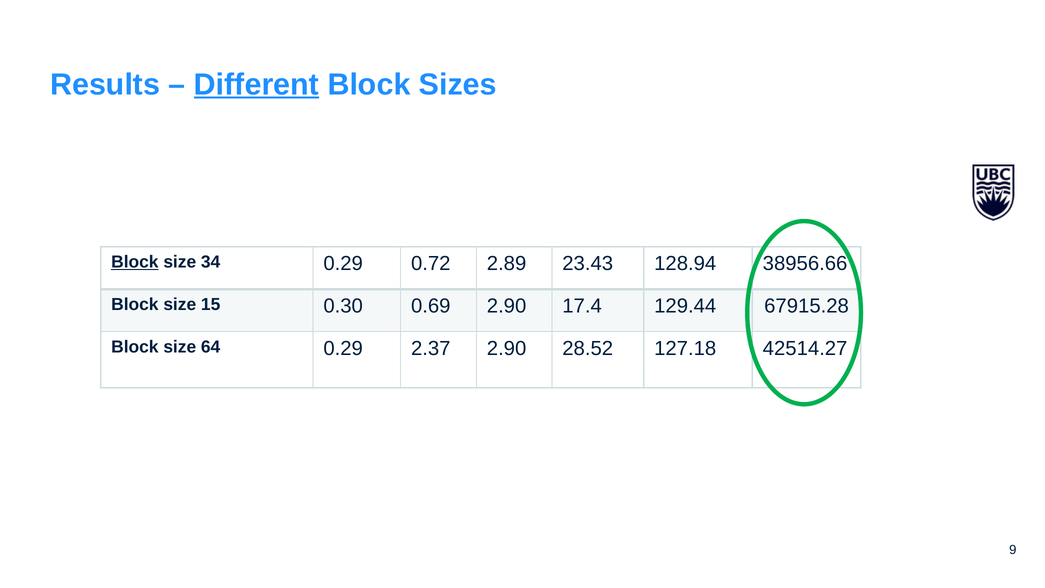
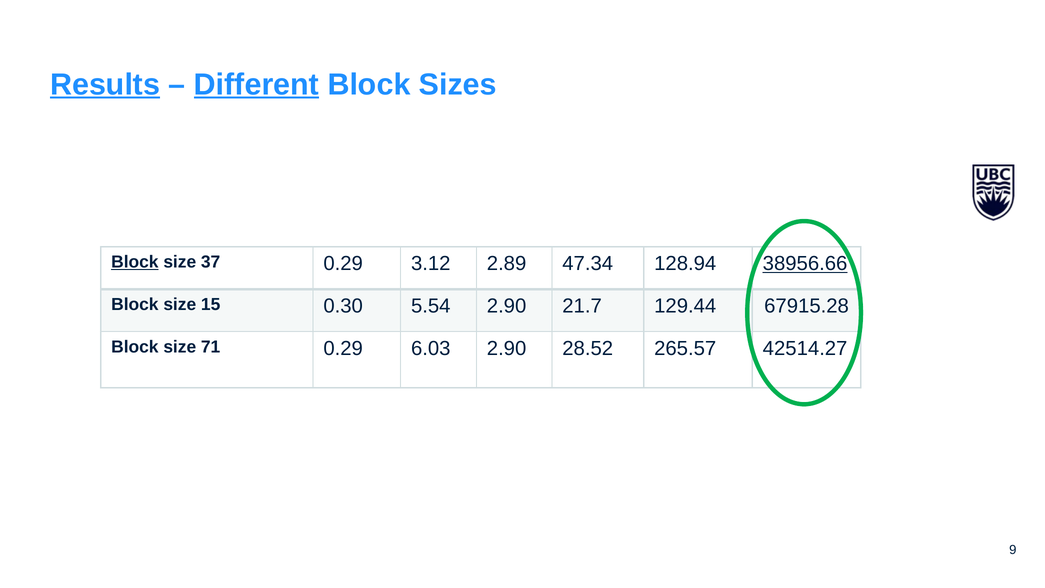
Results underline: none -> present (105, 84)
34: 34 -> 37 (211, 262)
0.72: 0.72 -> 3.12 (431, 264)
23.43: 23.43 -> 47.34 (588, 264)
38956.66 underline: none -> present (805, 264)
0.69: 0.69 -> 5.54 (431, 306)
17.4: 17.4 -> 21.7 (582, 306)
64: 64 -> 71 (211, 347)
2.37: 2.37 -> 6.03 (431, 348)
127.18: 127.18 -> 265.57 (685, 348)
